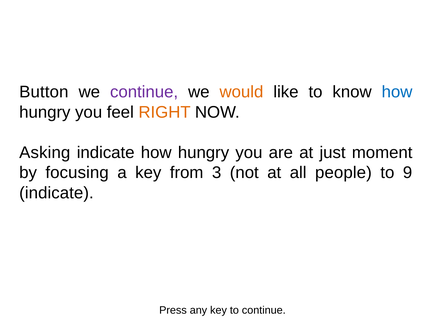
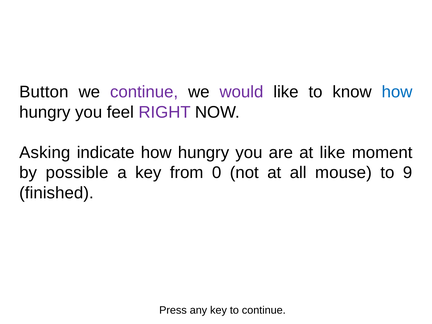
would colour: orange -> purple (241, 92)
RIGHT colour: orange -> purple (165, 112)
at just: just -> like (332, 152)
focusing: focusing -> possible (77, 173)
3: 3 -> 0 (217, 173)
people: people -> mouse (343, 173)
indicate: indicate -> finished (56, 193)
